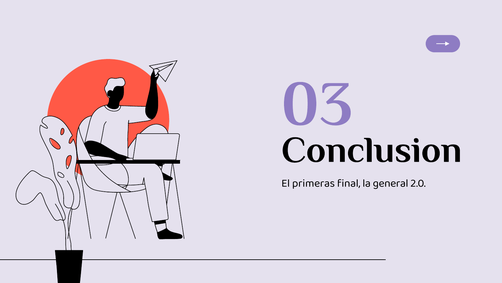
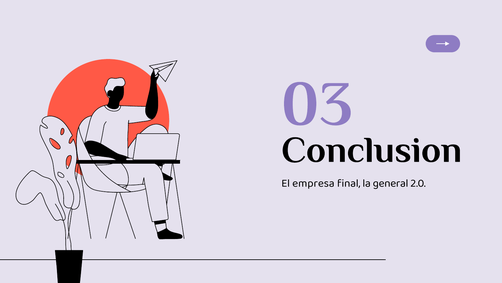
primeras: primeras -> empresa (313, 183)
